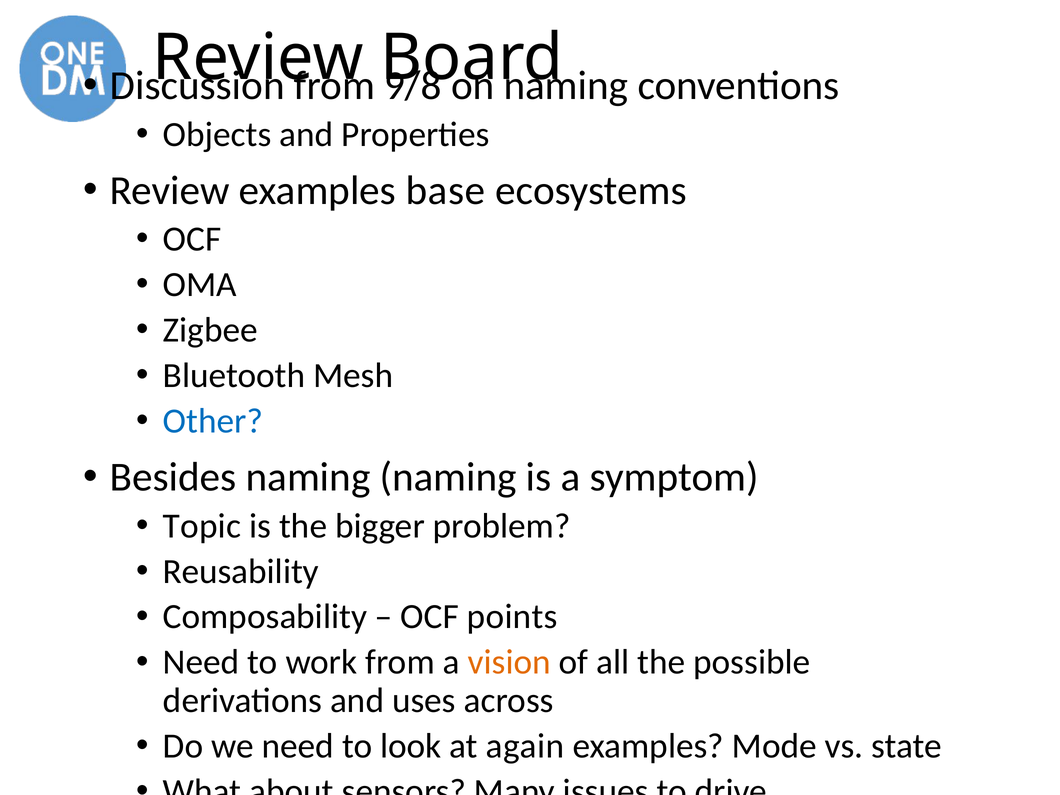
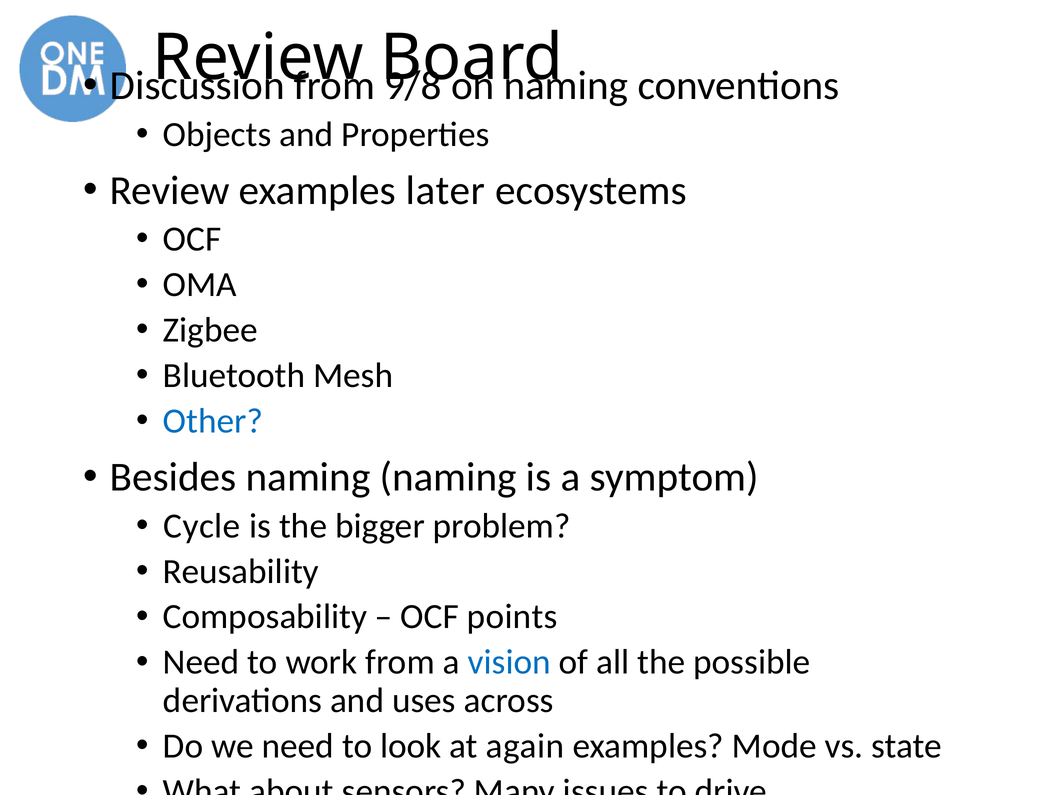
base: base -> later (445, 190)
Topic: Topic -> Cycle (202, 526)
vision colour: orange -> blue (509, 662)
